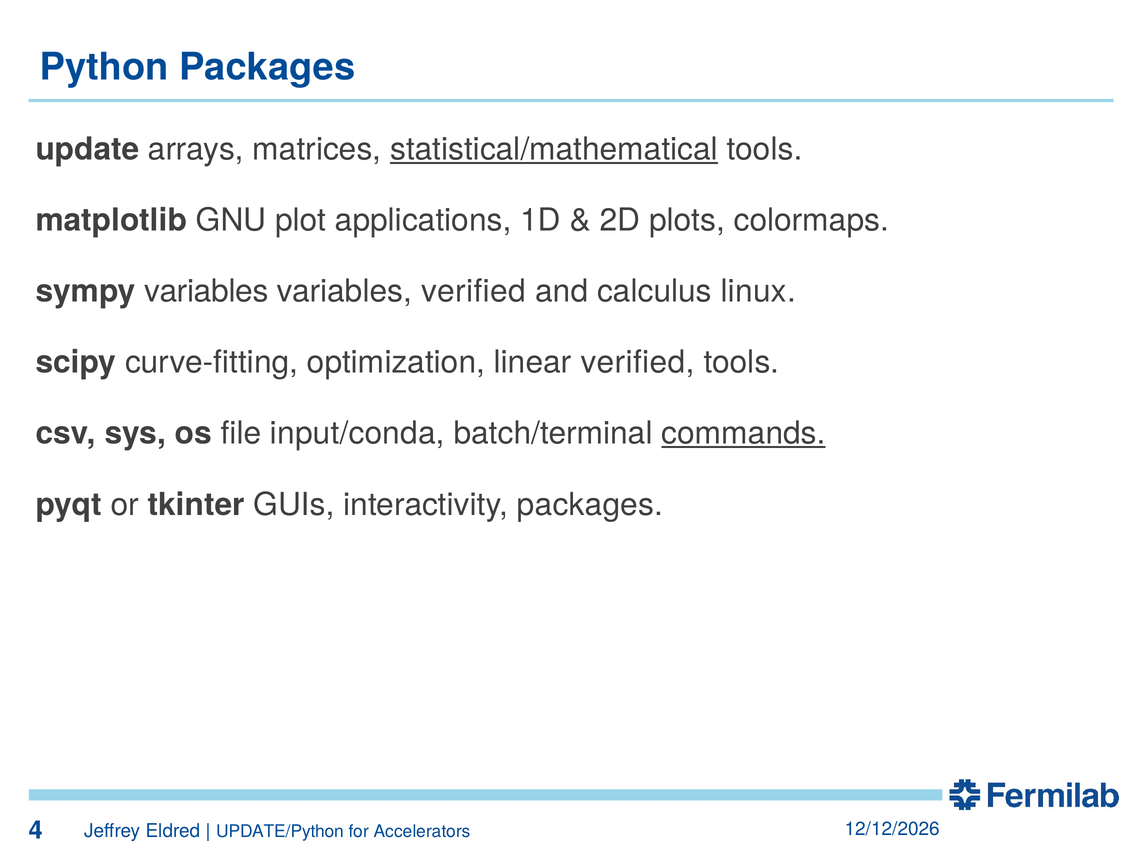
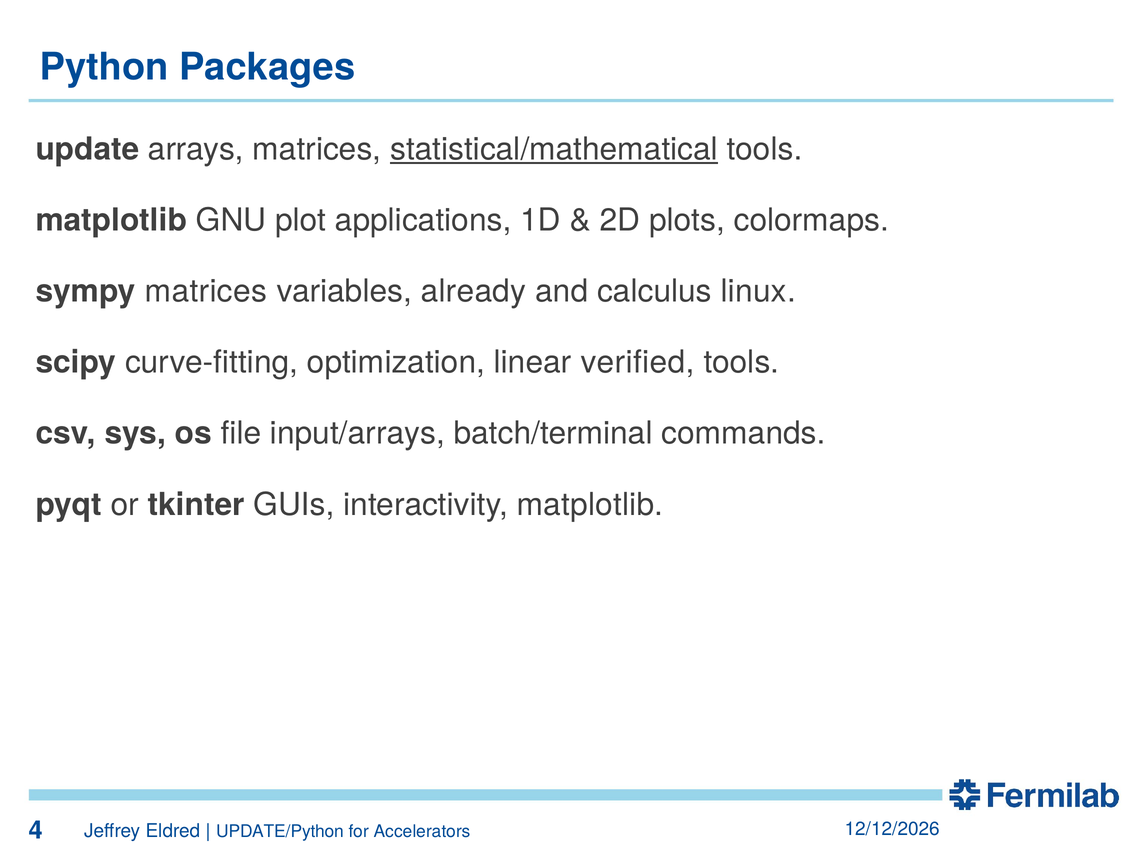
sympy variables: variables -> matrices (206, 292)
variables verified: verified -> already (473, 292)
input/conda: input/conda -> input/arrays (357, 434)
commands underline: present -> none (744, 434)
interactivity packages: packages -> matplotlib (590, 505)
